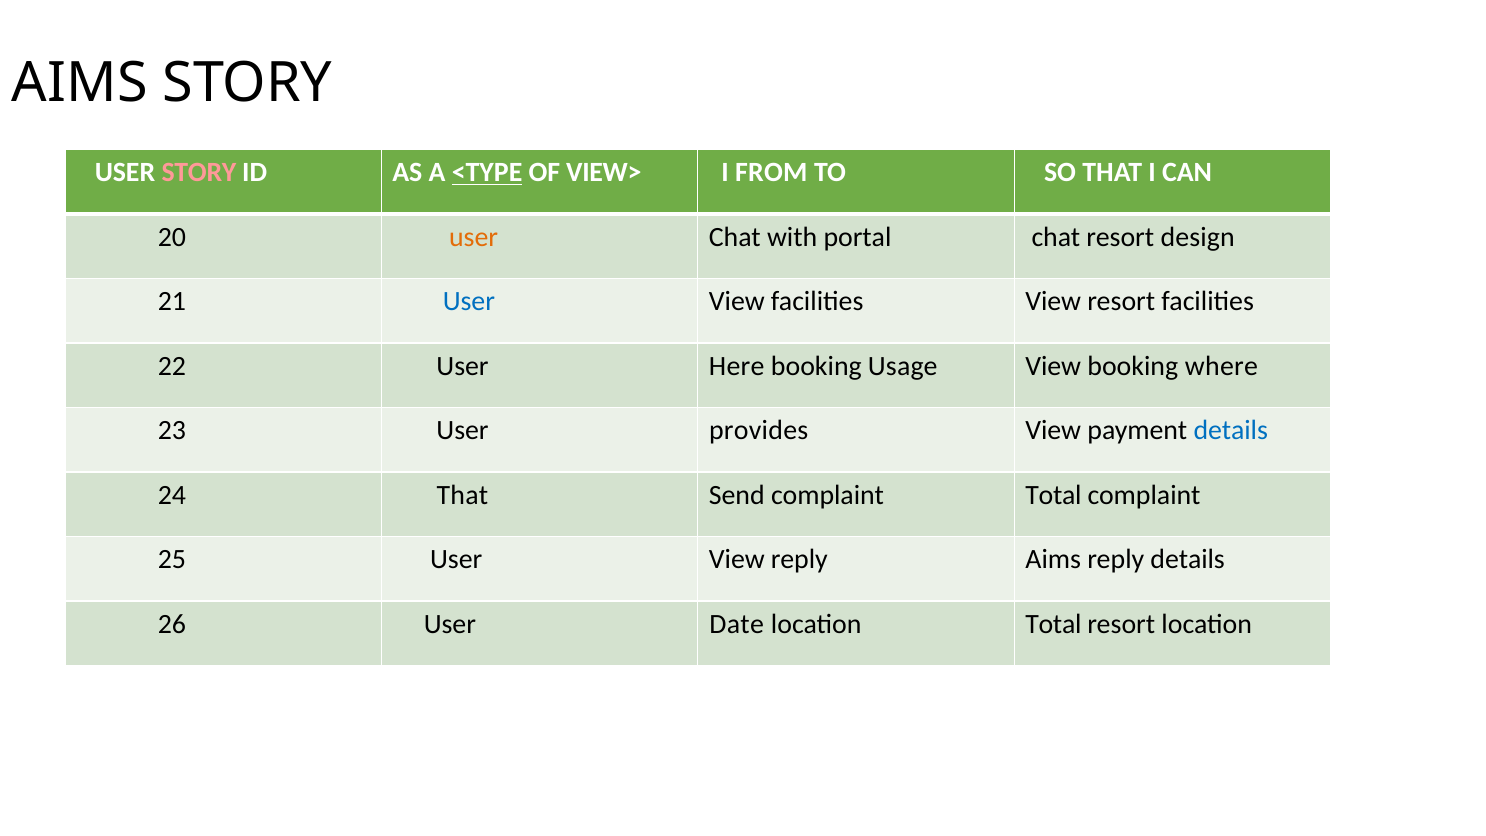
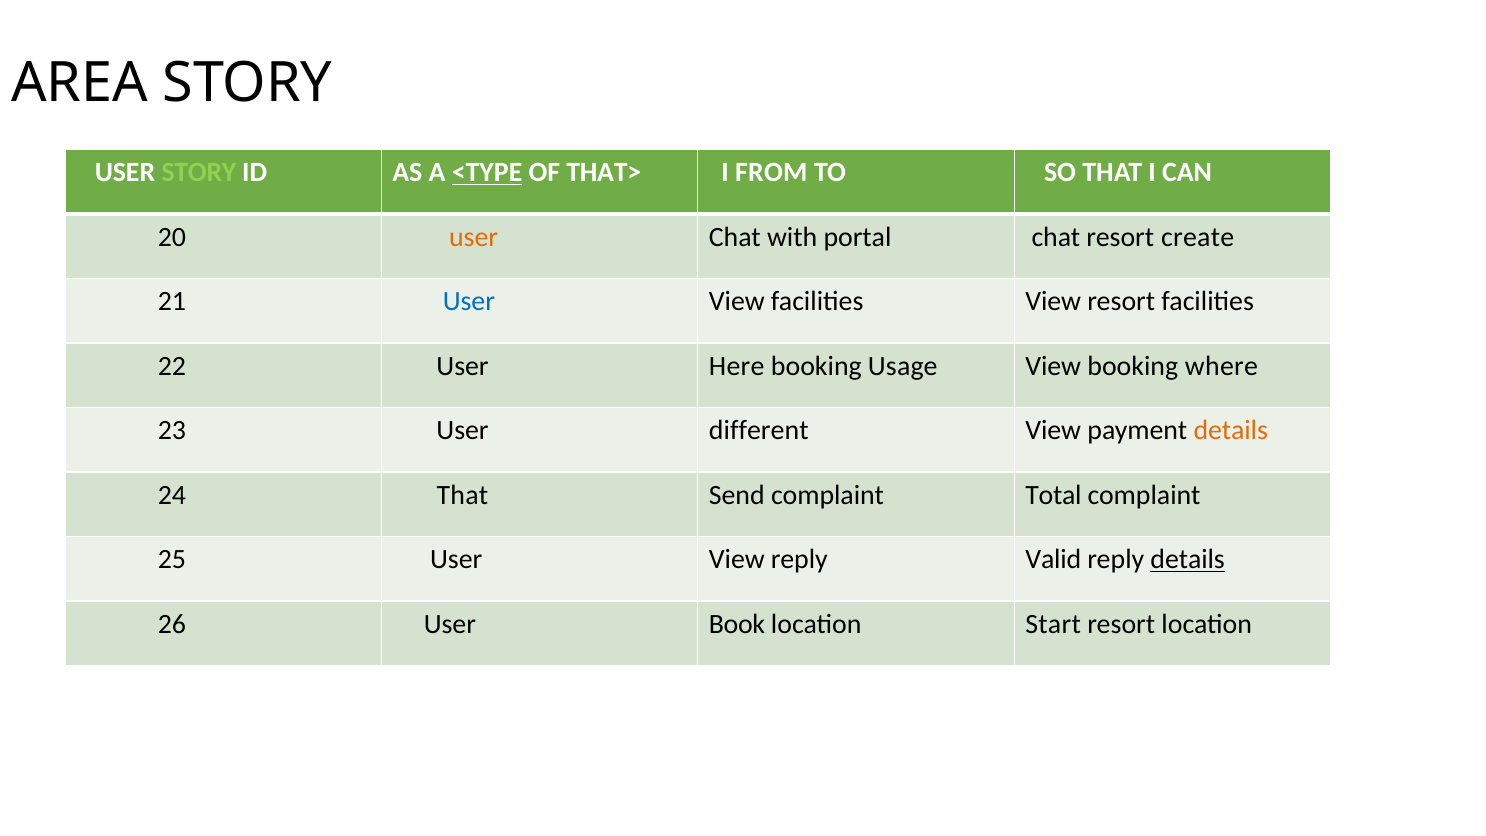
AIMS: AIMS -> AREA (80, 83)
STORY colour: pink -> light green (199, 173)
VIEW>: VIEW> -> THAT> (604, 173)
design: design -> create (1198, 237)
provides: provides -> different (759, 430)
details colour: blue -> orange (1231, 430)
reply Aims: Aims -> Valid (1053, 559)
details underline: none -> present (1188, 559)
Date: Date -> Book (737, 624)
location Total: Total -> Start (1053, 624)
